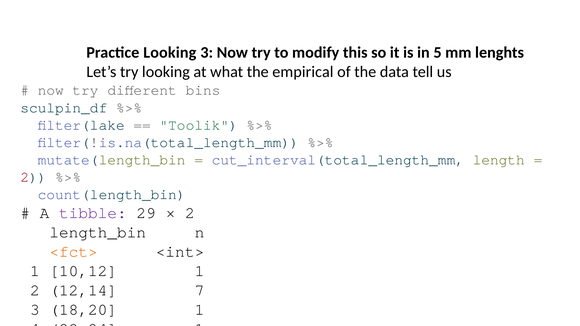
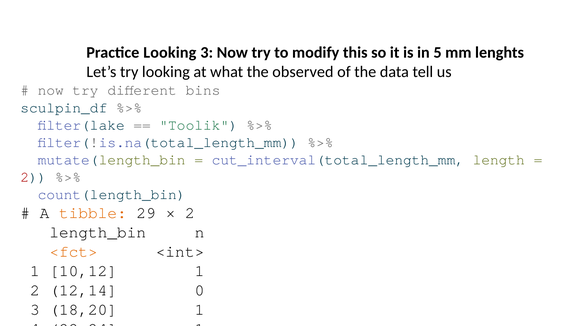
empirical: empirical -> observed (303, 72)
tibble colour: purple -> orange (93, 213)
12,14 7: 7 -> 0 (200, 291)
